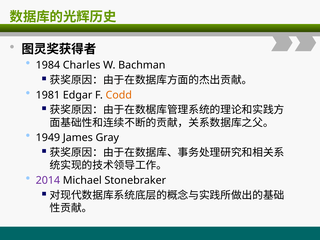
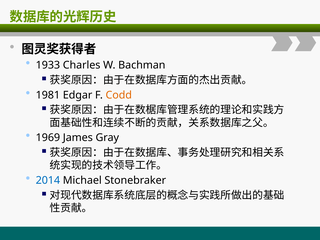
1984: 1984 -> 1933 (48, 65)
1949: 1949 -> 1969 (48, 138)
2014 colour: purple -> blue (48, 180)
